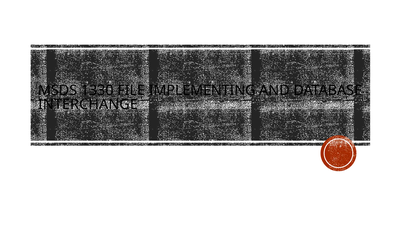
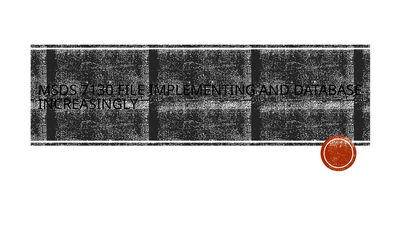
1330: 1330 -> 7130 (97, 91)
INTERCHANGE: INTERCHANGE -> INCREASINGLY (88, 104)
